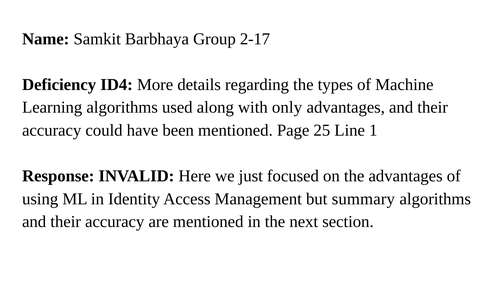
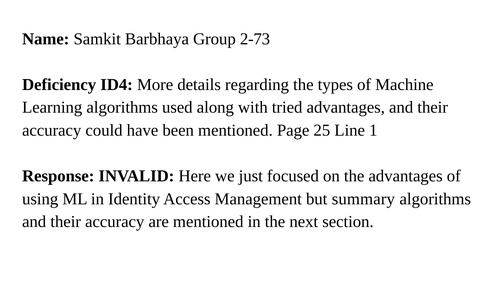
2-17: 2-17 -> 2-73 (255, 39)
only: only -> tried (287, 107)
